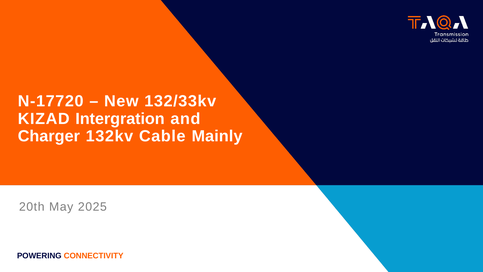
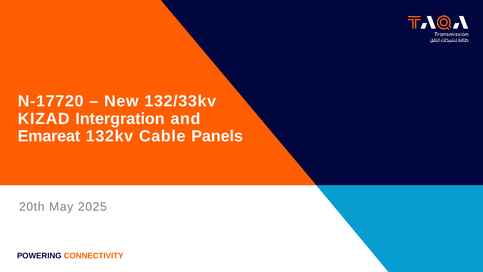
Charger: Charger -> Emareat (49, 136)
Mainly: Mainly -> Panels (217, 136)
